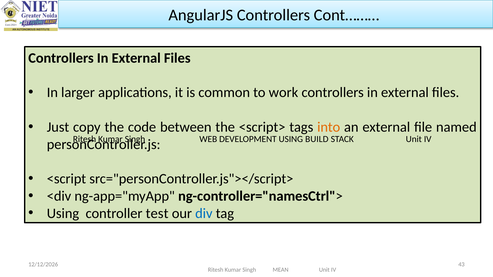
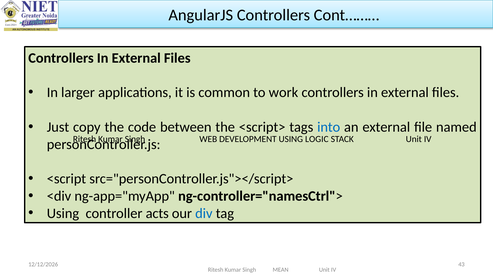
into colour: orange -> blue (329, 127)
BUILD: BUILD -> LOGIC (317, 139)
test: test -> acts (157, 214)
